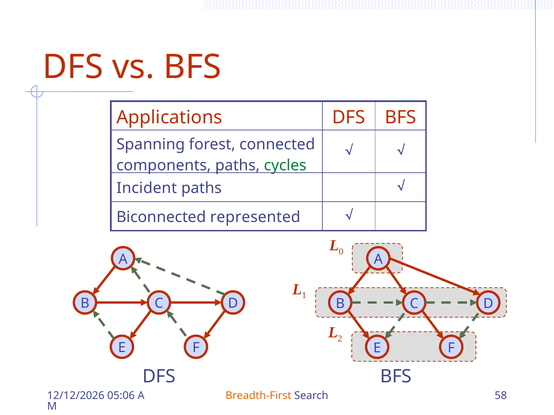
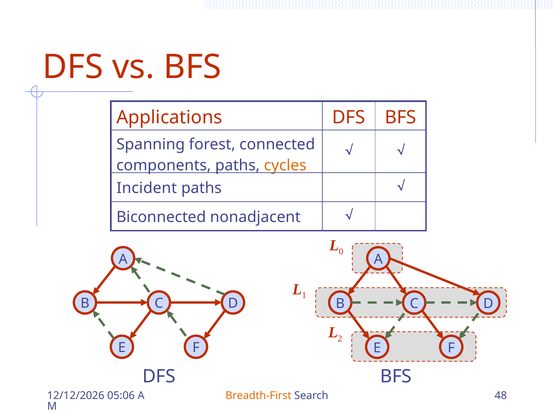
cycles colour: green -> orange (285, 166)
represented: represented -> nonadjacent (255, 217)
58: 58 -> 48 (501, 396)
